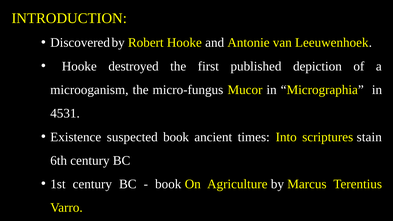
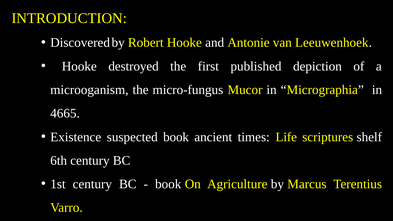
4531: 4531 -> 4665 (65, 113)
Into: Into -> Life (286, 137)
stain: stain -> shelf (369, 137)
